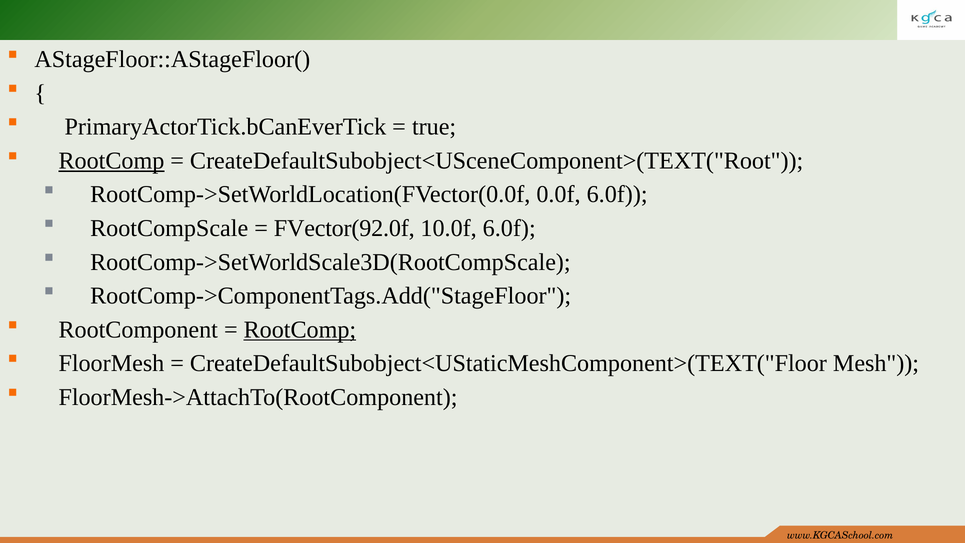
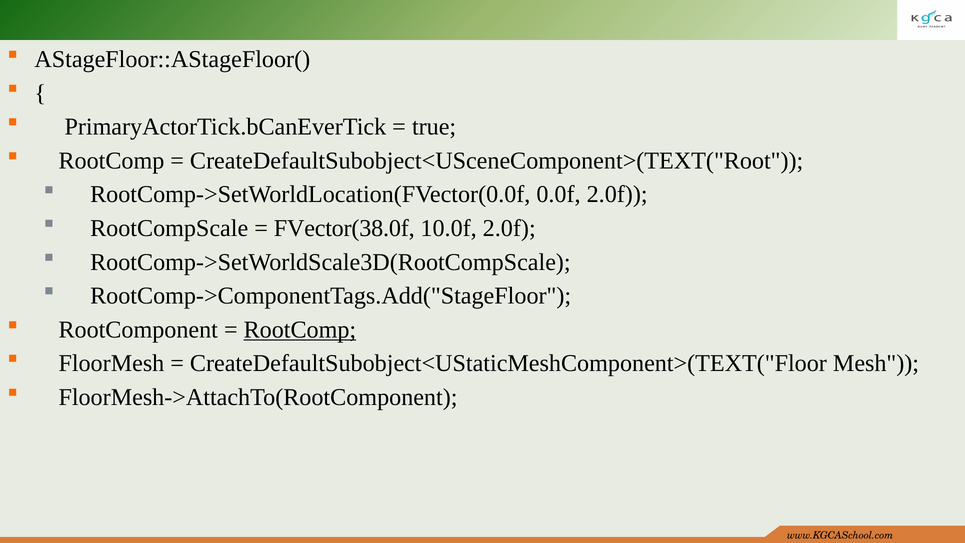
RootComp underline: present -> none (111, 161)
0.0f 6.0f: 6.0f -> 2.0f (617, 194)
FVector(92.0f: FVector(92.0f -> FVector(38.0f (344, 228)
10.0f 6.0f: 6.0f -> 2.0f (509, 228)
